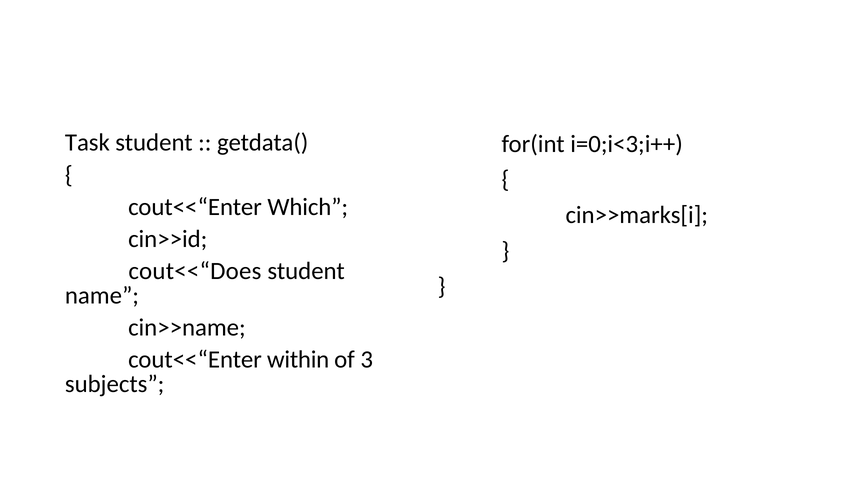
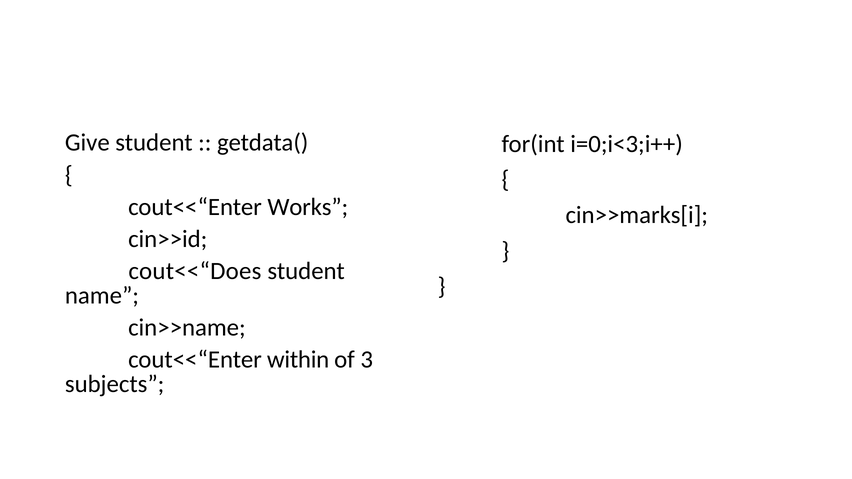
Task: Task -> Give (87, 143)
Which: Which -> Works (308, 207)
